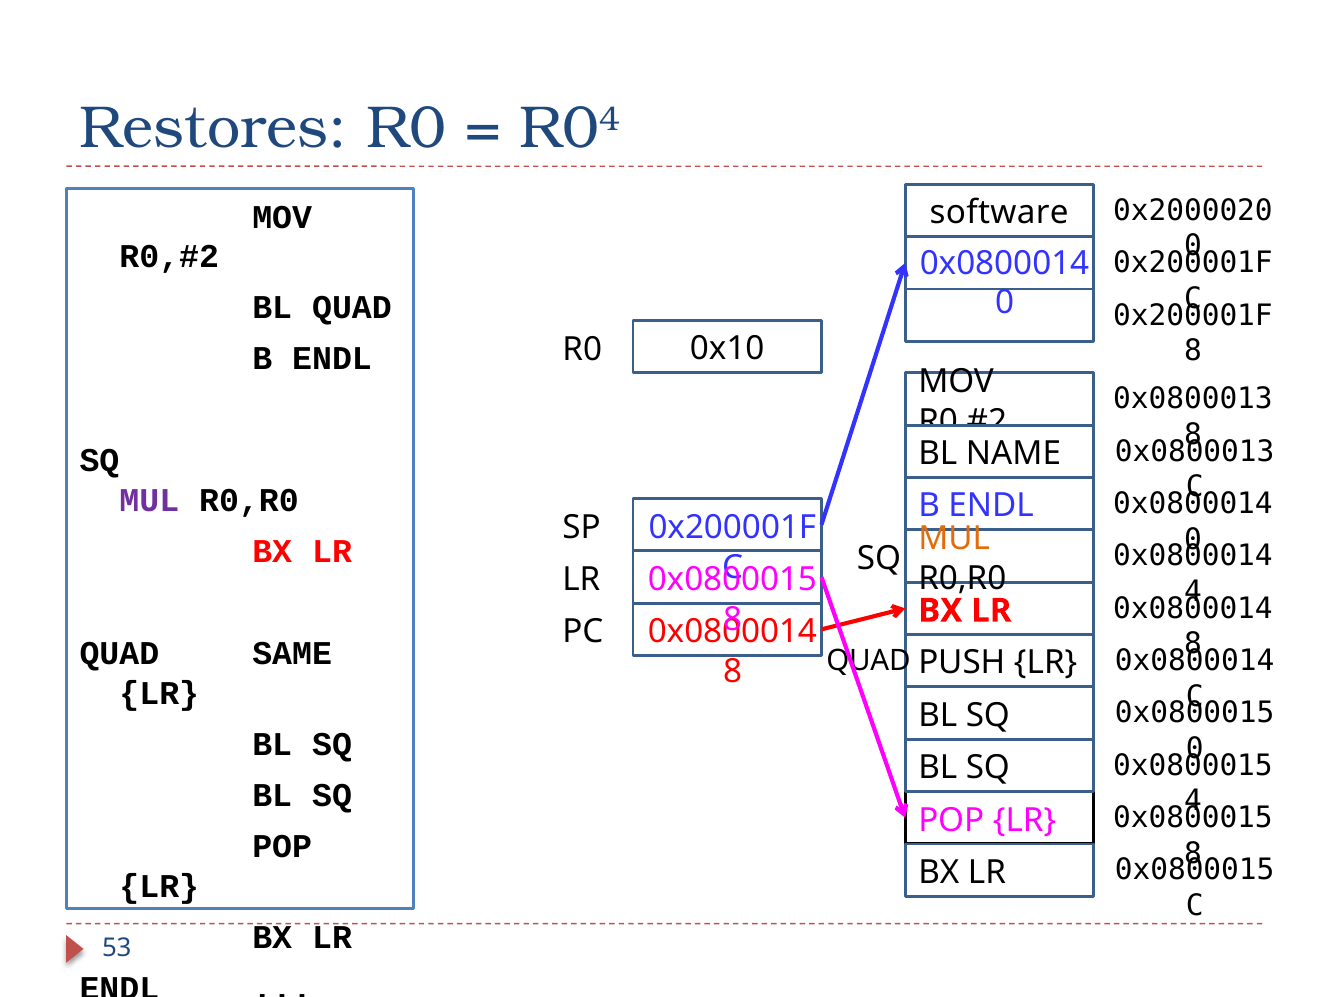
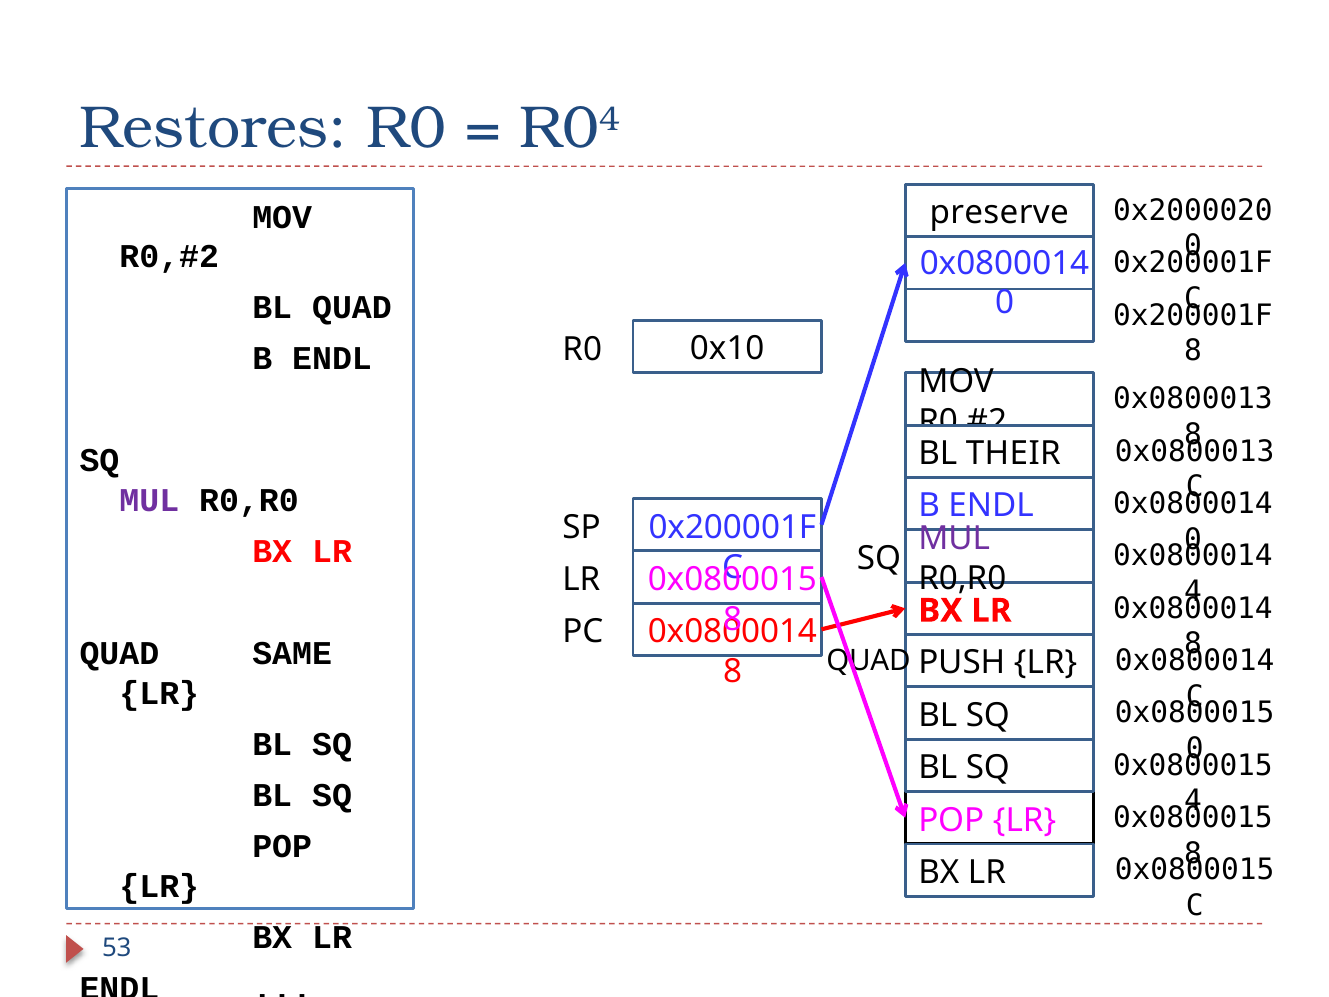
software: software -> preserve (999, 213)
NAME: NAME -> THEIR (1013, 454)
MUL colour: orange -> purple (954, 538)
